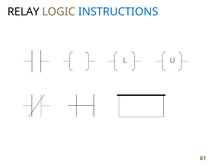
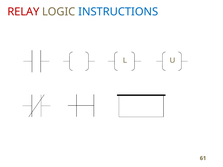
RELAY colour: black -> red (23, 12)
